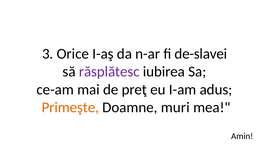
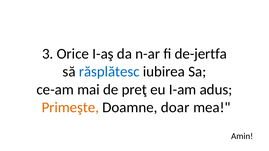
de-slavei: de-slavei -> de-jertfa (201, 54)
răsplătesc colour: purple -> blue (109, 72)
muri: muri -> doar (175, 108)
